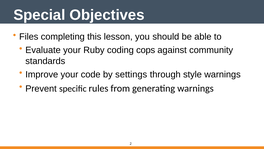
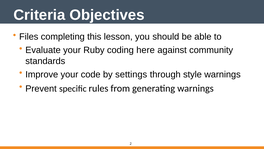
Special: Special -> Criteria (39, 15)
cops: cops -> here (146, 50)
